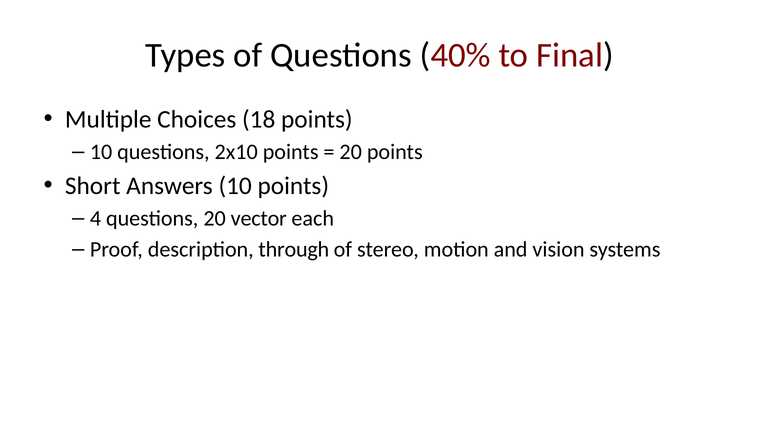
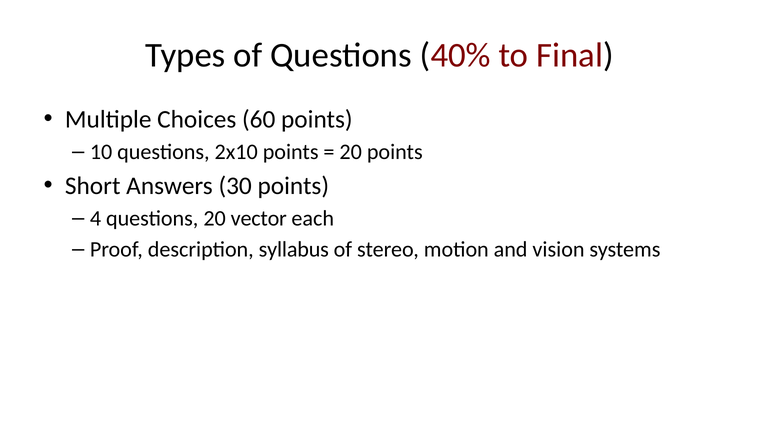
18: 18 -> 60 (259, 119)
Answers 10: 10 -> 30 (235, 186)
through: through -> syllabus (294, 249)
